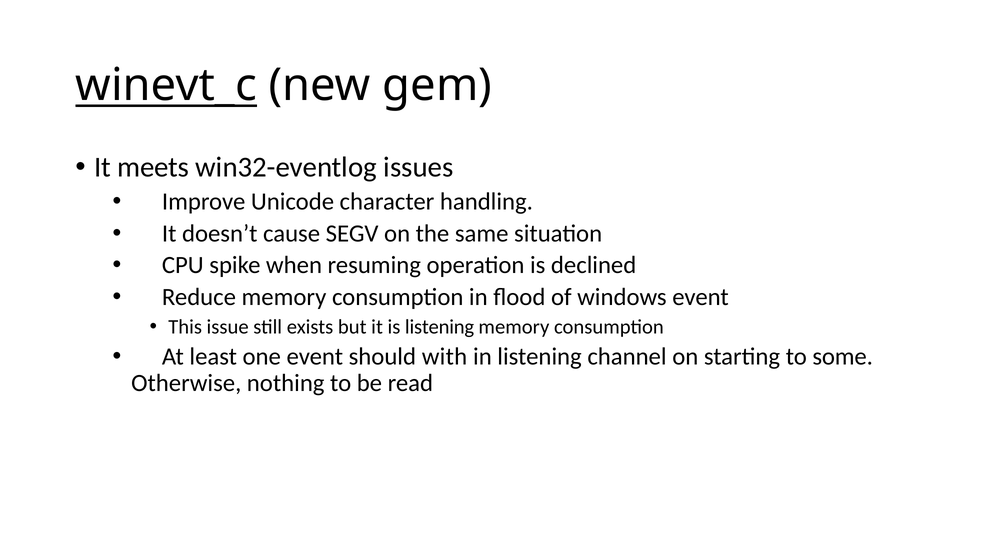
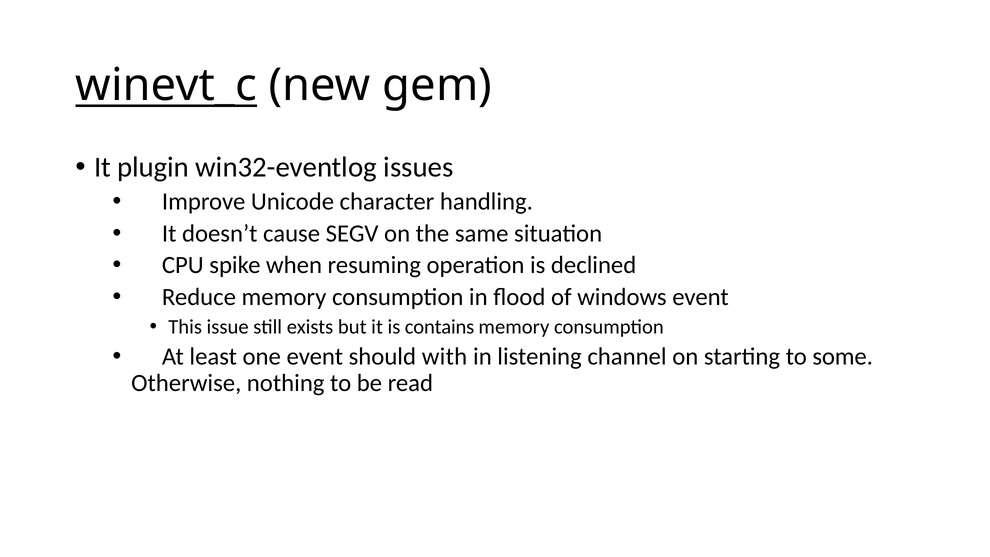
meets: meets -> plugin (153, 167)
is listening: listening -> contains (440, 327)
